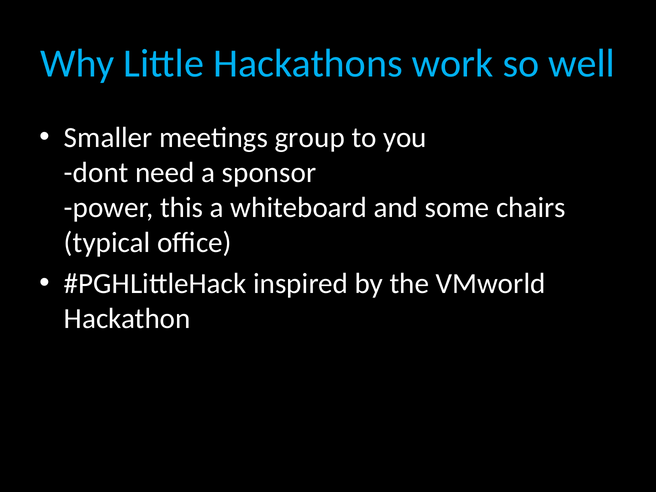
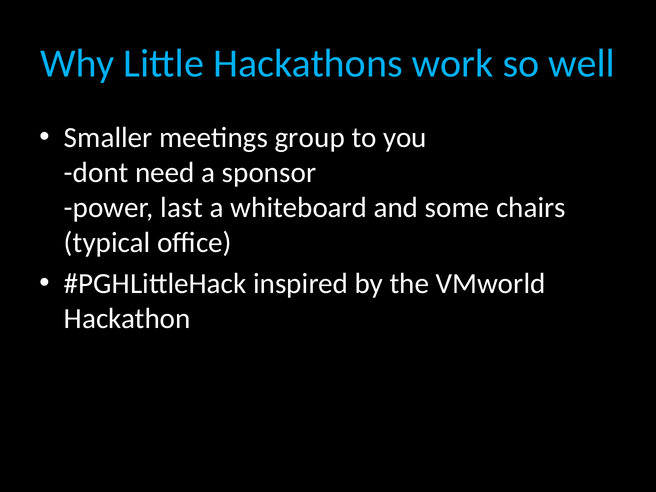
this: this -> last (182, 208)
